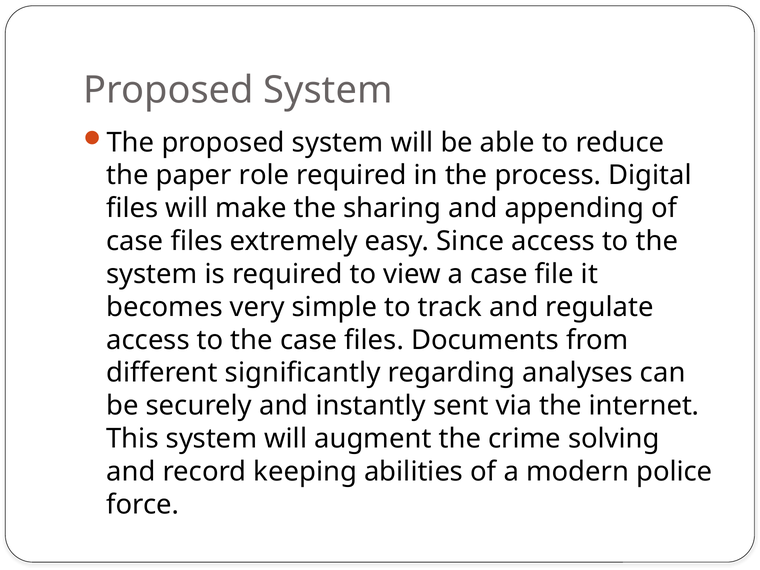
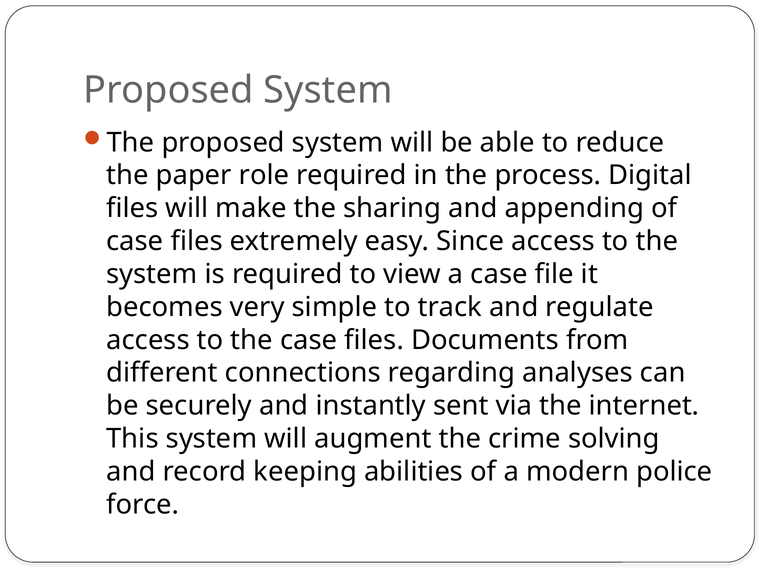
significantly: significantly -> connections (303, 373)
